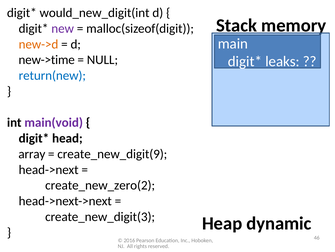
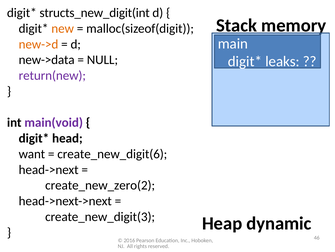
would_new_digit(int: would_new_digit(int -> structs_new_digit(int (95, 13)
new colour: purple -> orange (63, 28)
new->time: new->time -> new->data (47, 60)
return(new colour: blue -> purple (52, 75)
array: array -> want (32, 154)
create_new_digit(9: create_new_digit(9 -> create_new_digit(6 (112, 154)
